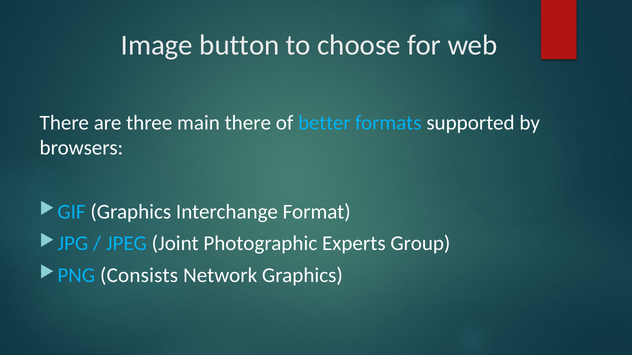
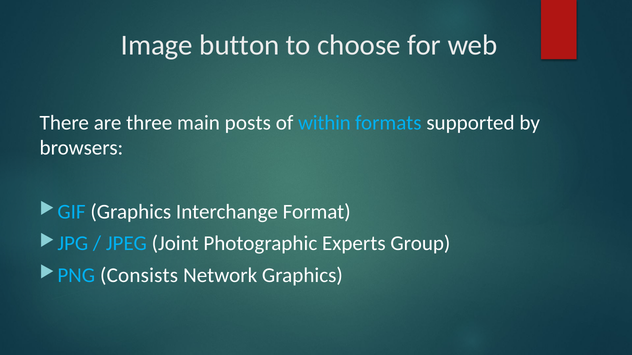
main there: there -> posts (248, 123)
better: better -> within (324, 123)
